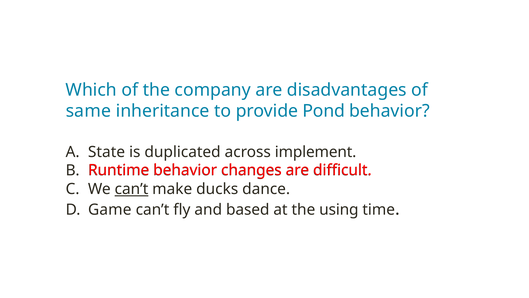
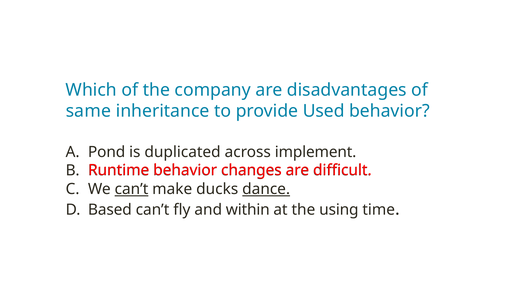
Pond: Pond -> Used (324, 111)
State: State -> Pond (107, 152)
dance underline: none -> present (266, 189)
Game: Game -> Based (110, 210)
based: based -> within (248, 210)
